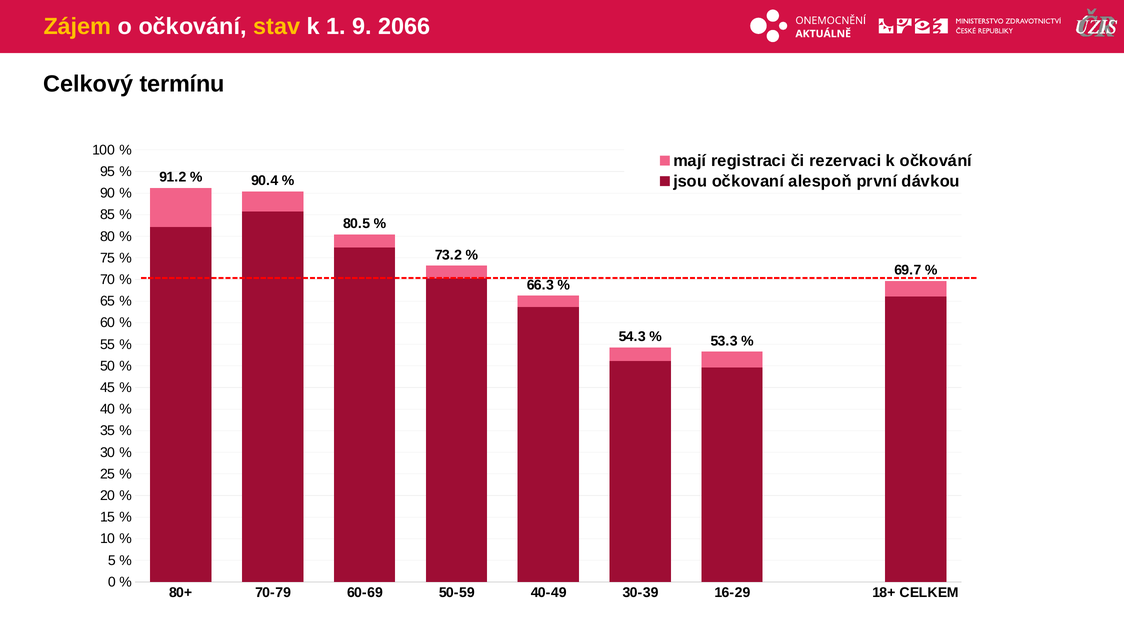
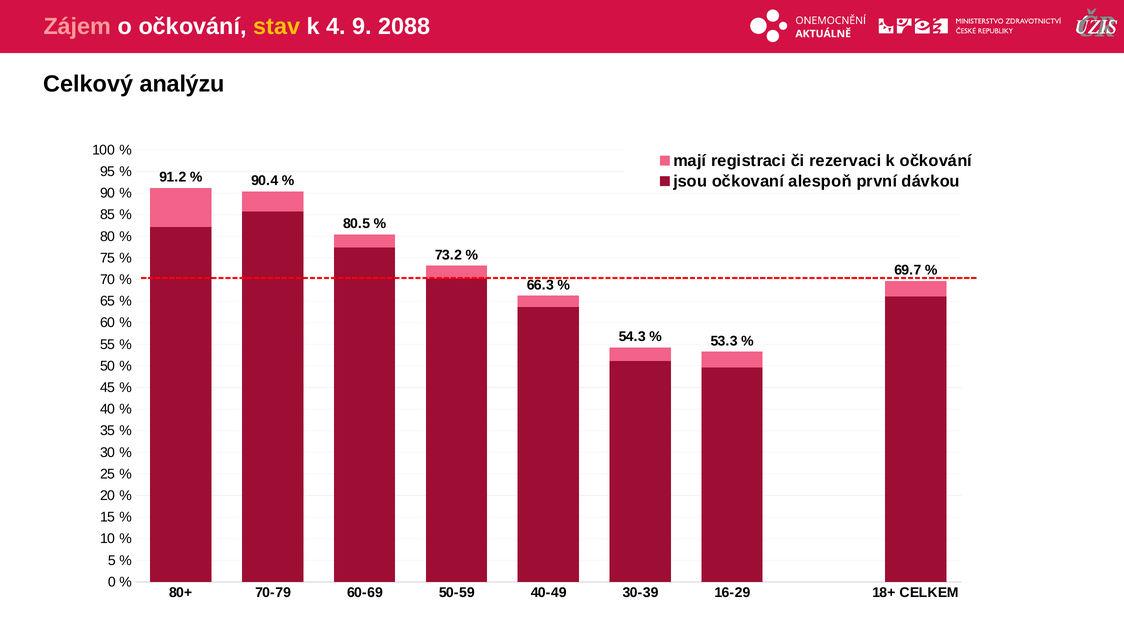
Zájem colour: yellow -> pink (77, 26)
1: 1 -> 4 (336, 26)
2066: 2066 -> 2088 (404, 26)
termínu: termínu -> analýzu (182, 84)
